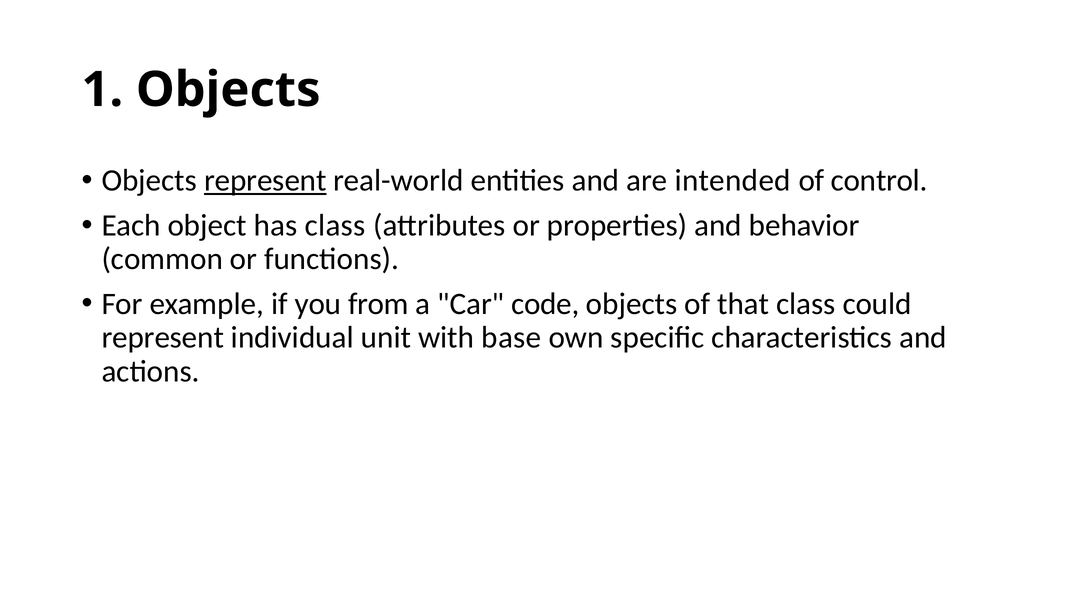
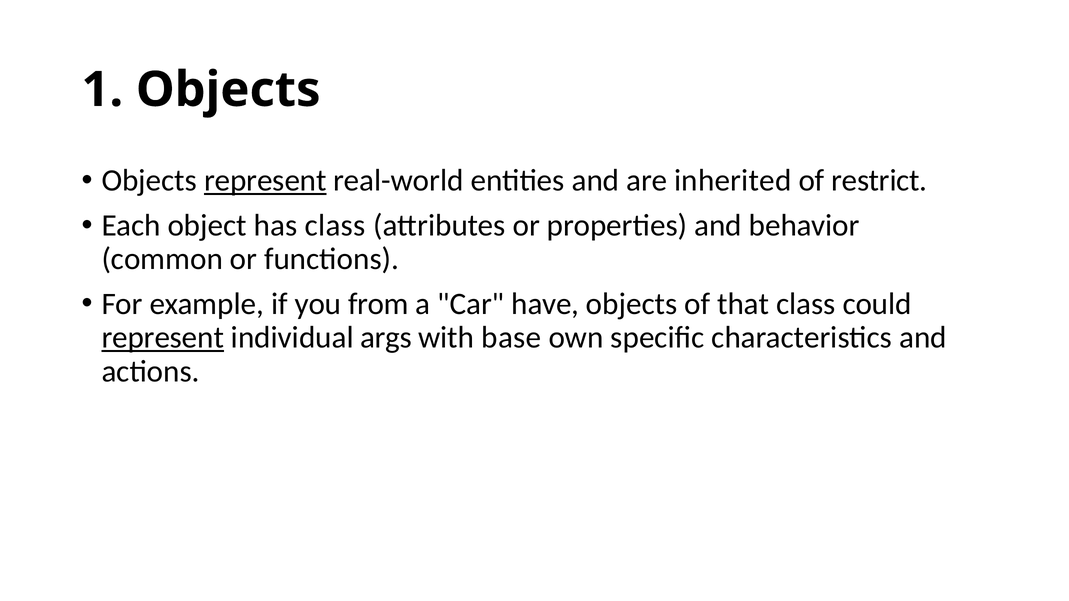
intended: intended -> inherited (733, 181)
control: control -> restrict (879, 181)
code: code -> have (545, 304)
represent underline: none -> present (163, 338)
unit: unit -> args (386, 338)
